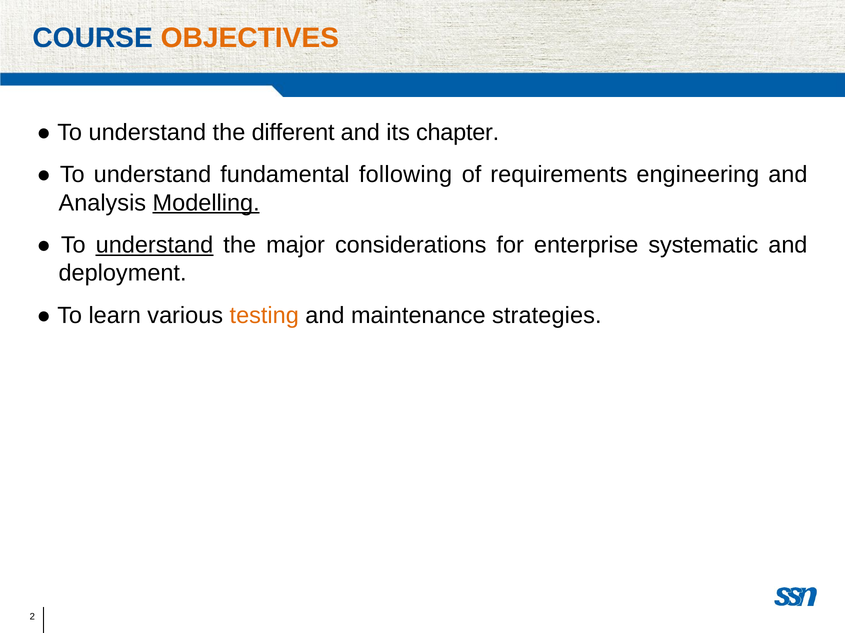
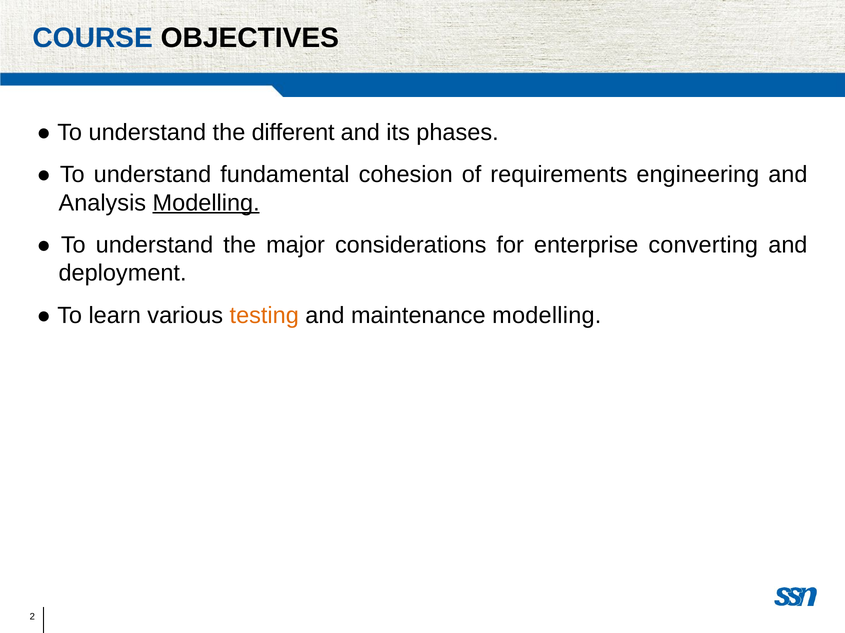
OBJECTIVES colour: orange -> black (250, 38)
chapter: chapter -> phases (457, 133)
following: following -> cohesion (406, 175)
understand underline: present -> none (154, 245)
systematic: systematic -> converting (703, 245)
maintenance strategies: strategies -> modelling (547, 316)
